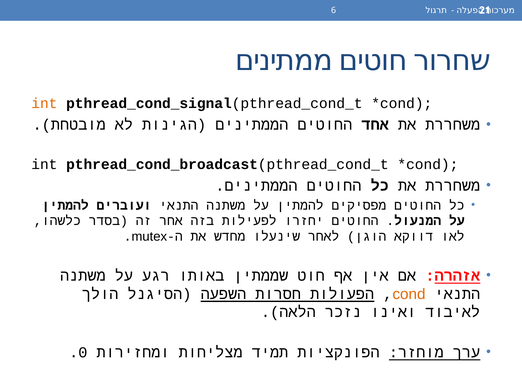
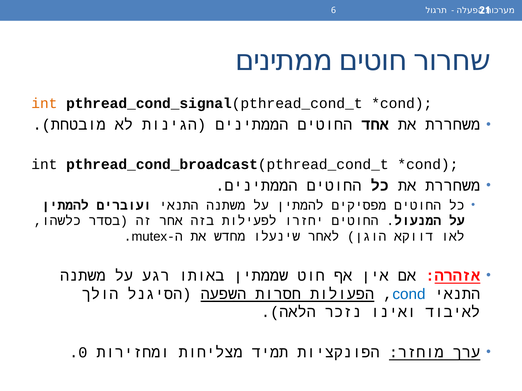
cond colour: orange -> blue (409, 294)
